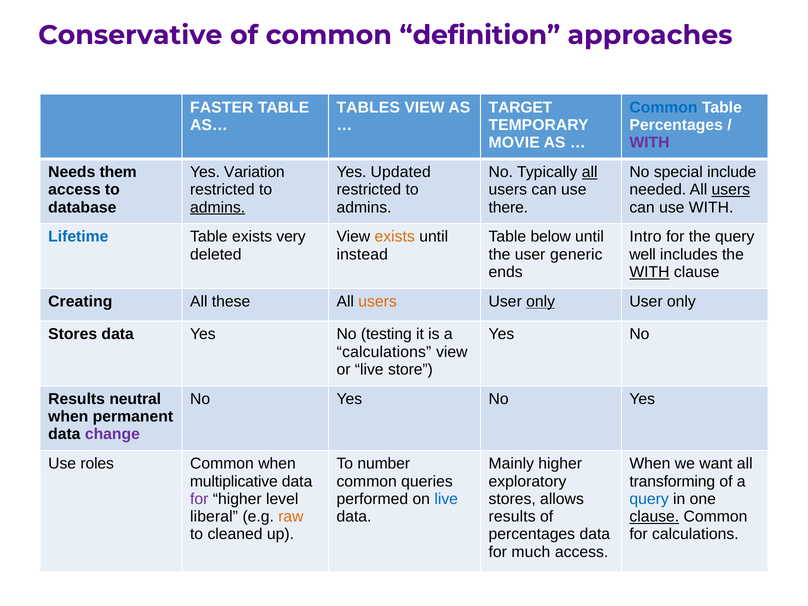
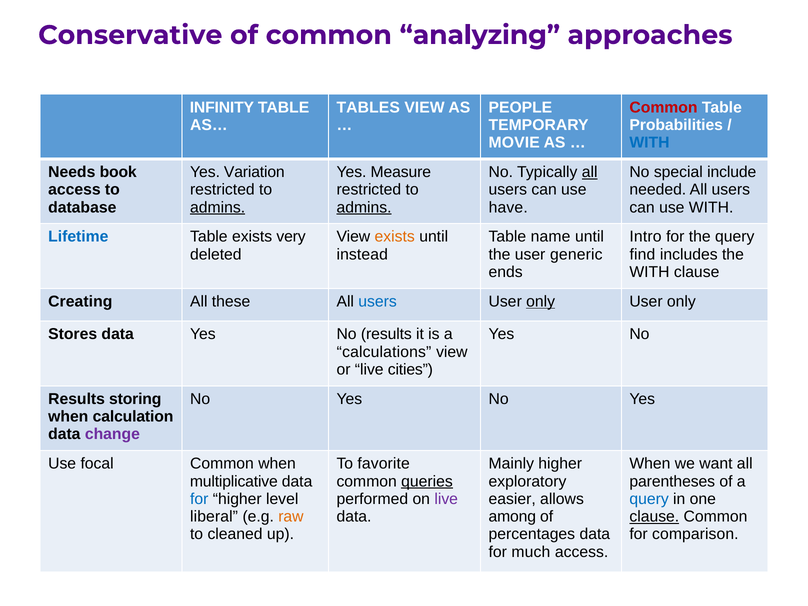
definition: definition -> analyzing (480, 35)
FASTER: FASTER -> INFINITY (222, 107)
TARGET: TARGET -> PEOPLE (520, 107)
Common colour: blue -> red (663, 107)
Percentages: Percentages -> Probabilities (676, 125)
WITH colour: purple -> blue (649, 143)
them: them -> book (118, 172)
Updated: Updated -> Measure (401, 172)
users underline: present -> none (731, 190)
admins underline: none -> present (364, 207)
there: there -> have (508, 207)
below: below -> name (551, 237)
well: well -> find (642, 254)
WITH underline: present -> none (649, 272)
users colour: orange -> blue (378, 302)
data Yes No testing: testing -> results (386, 334)
store: store -> cities (410, 370)
neutral: neutral -> storing (135, 399)
permanent: permanent -> calculation (133, 417)
roles: roles -> focal (97, 464)
number: number -> favorite (384, 464)
queries underline: none -> present (427, 481)
transforming: transforming -> parentheses (672, 481)
for colour: purple -> blue (199, 499)
live colour: blue -> purple (446, 499)
stores: stores -> easier (512, 499)
results: results -> among (512, 517)
for calculations: calculations -> comparison (695, 534)
